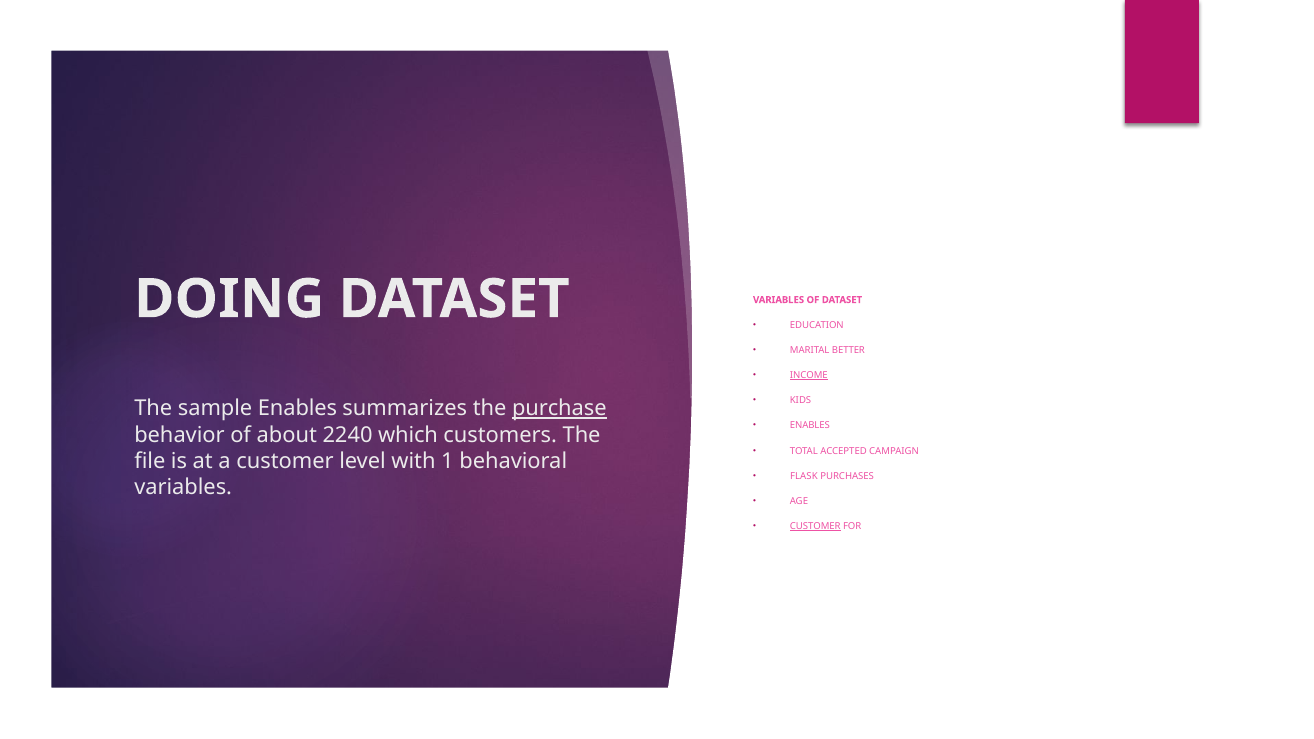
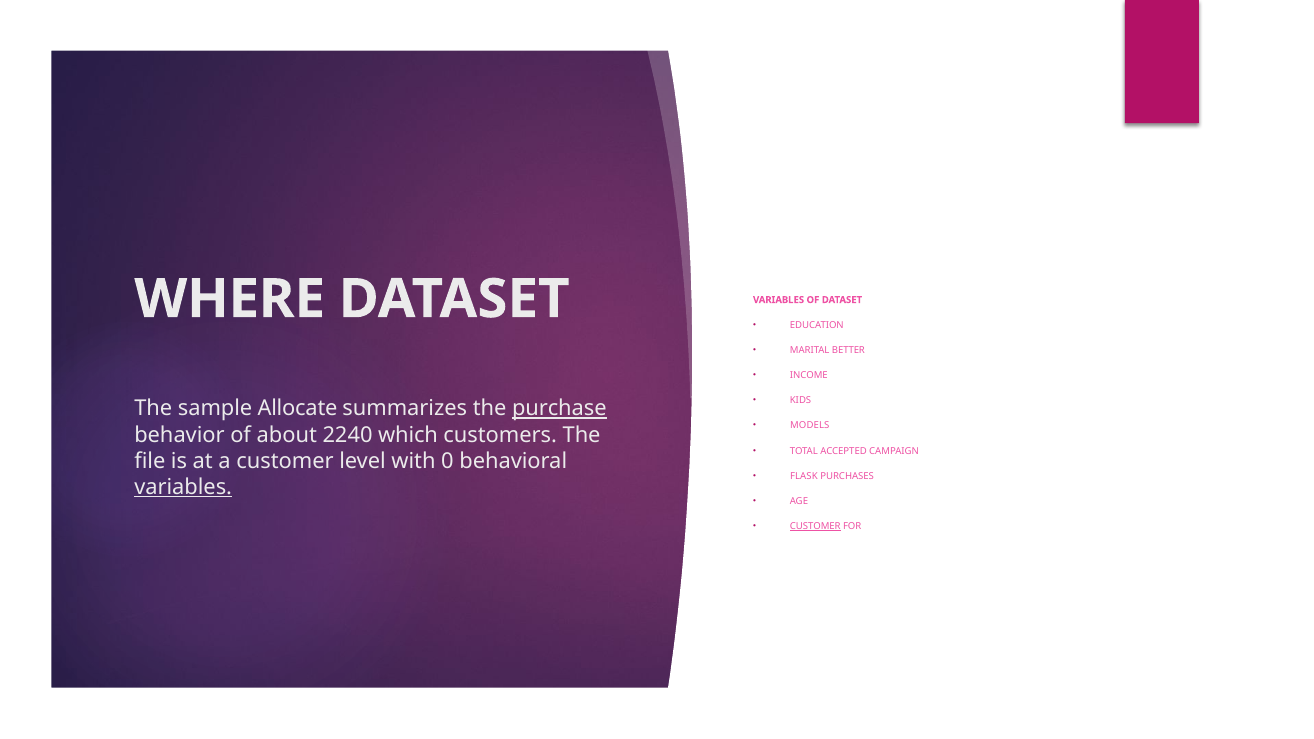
DOING: DOING -> WHERE (230, 299)
INCOME underline: present -> none (809, 375)
sample Enables: Enables -> Allocate (298, 409)
ENABLES: ENABLES -> MODELS (810, 426)
1: 1 -> 0 (447, 461)
variables underline: none -> present (183, 487)
